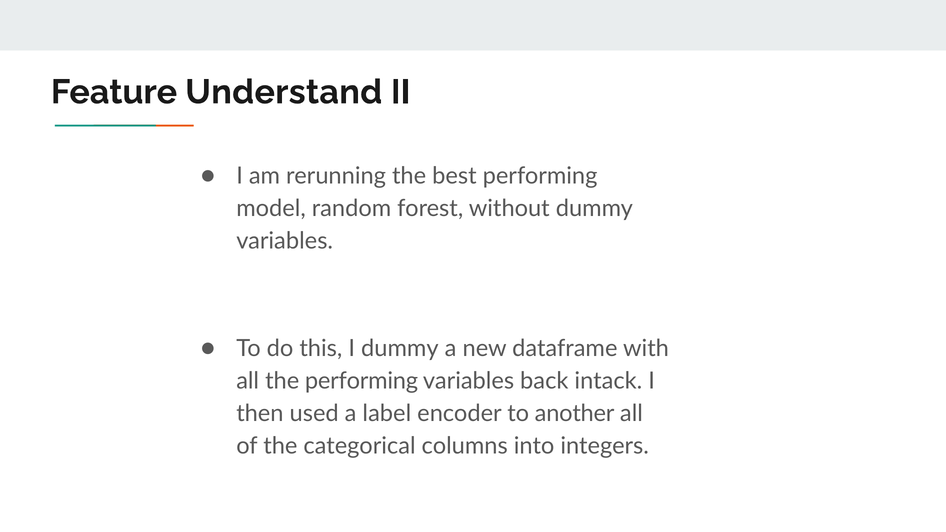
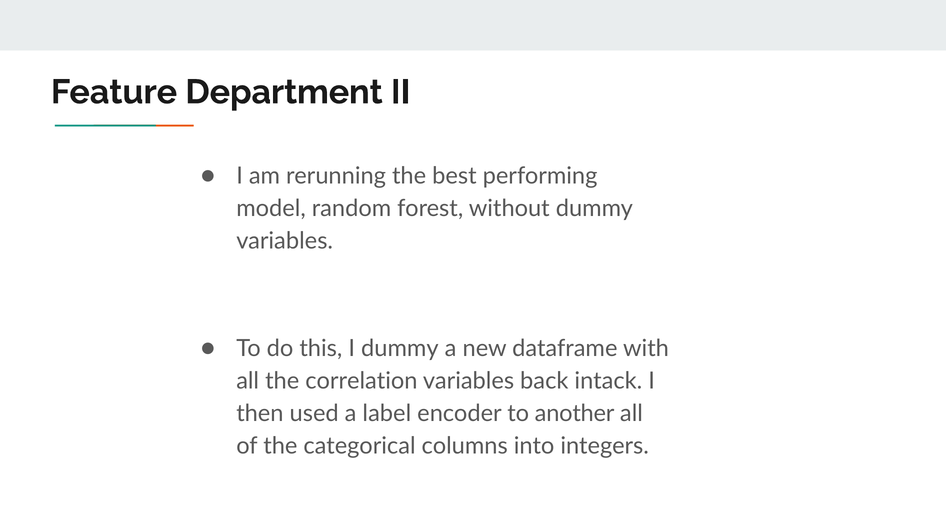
Understand: Understand -> Department (284, 92)
the performing: performing -> correlation (361, 381)
